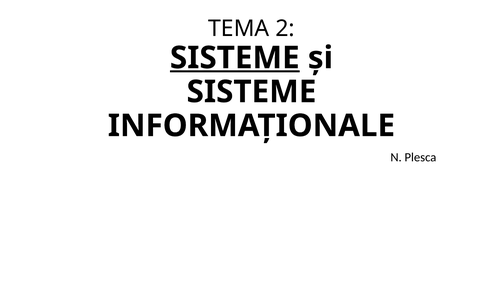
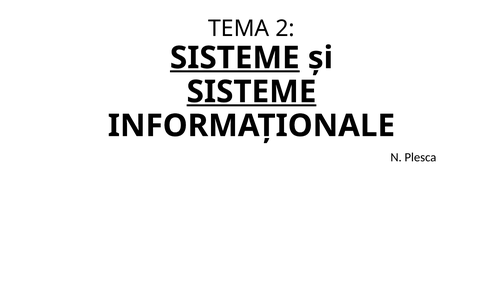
SISTEME underline: none -> present (251, 92)
